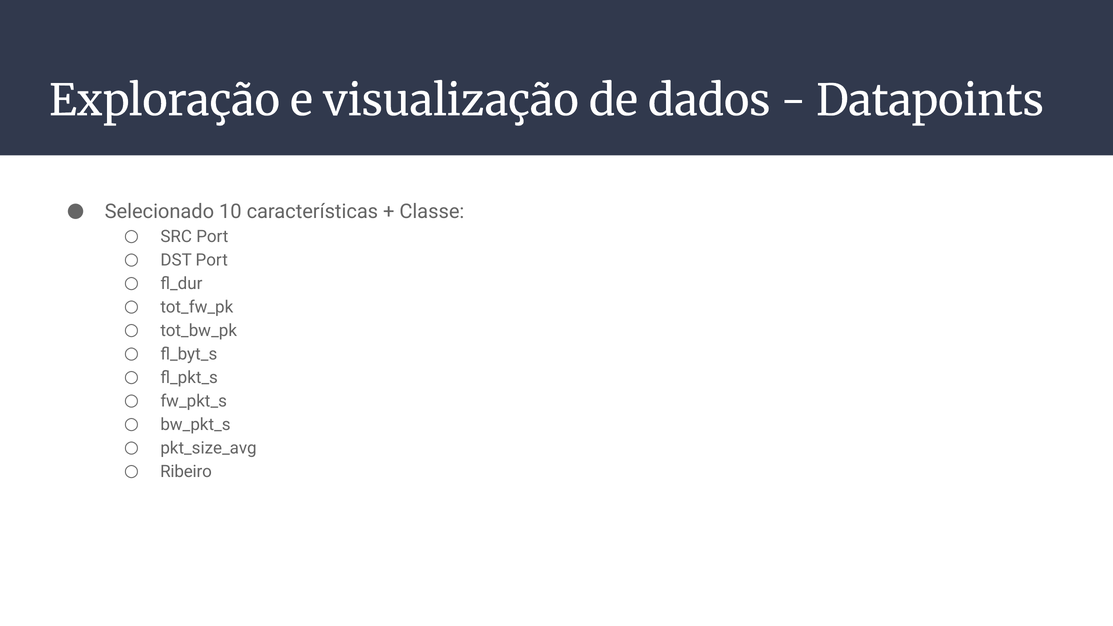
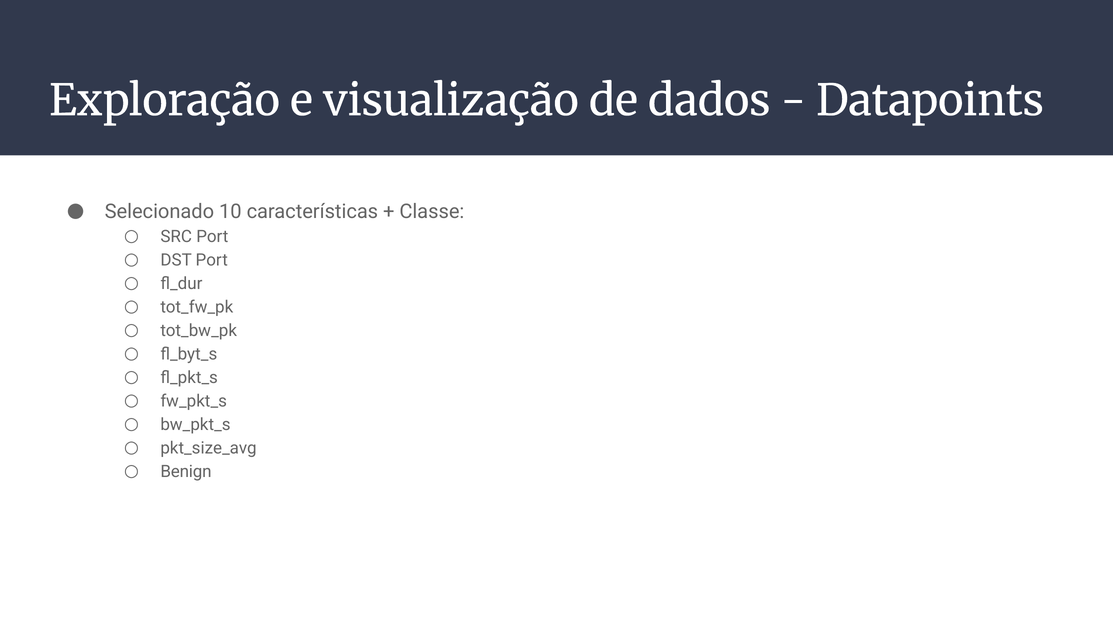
Ribeiro: Ribeiro -> Benign (186, 472)
